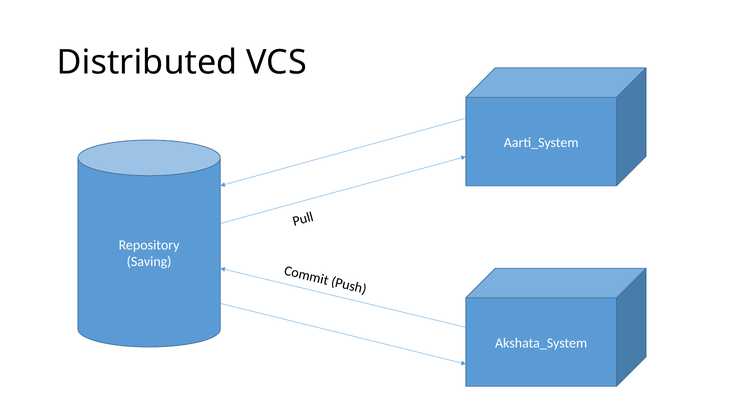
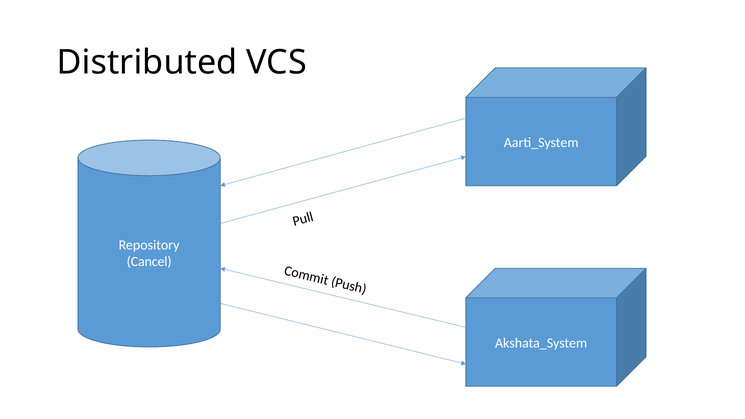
Saving: Saving -> Cancel (149, 262)
